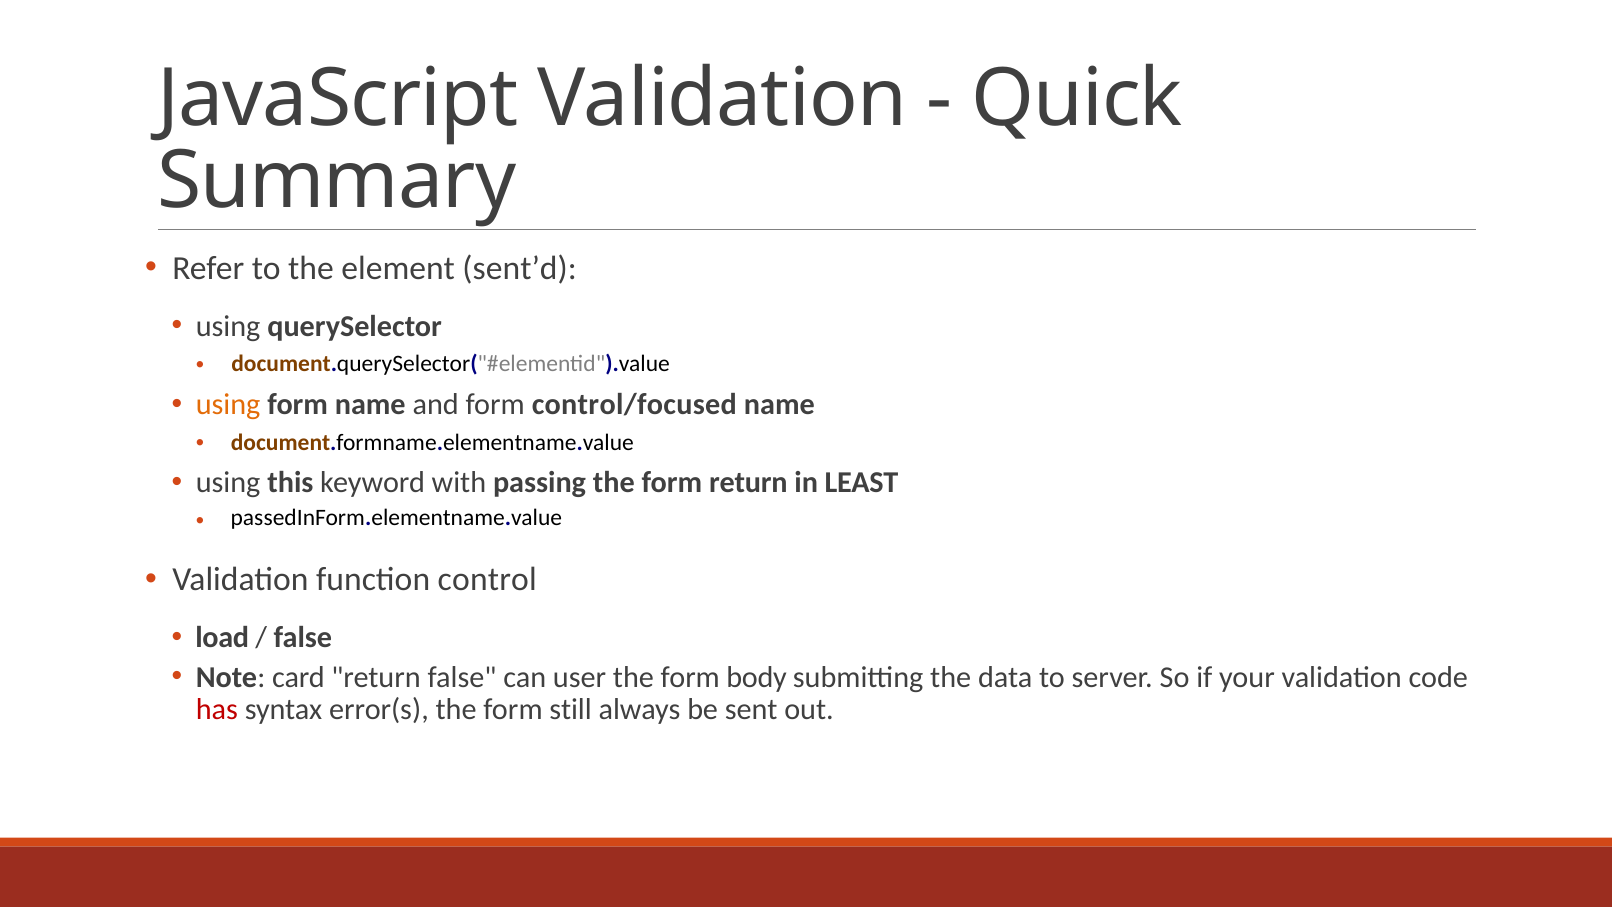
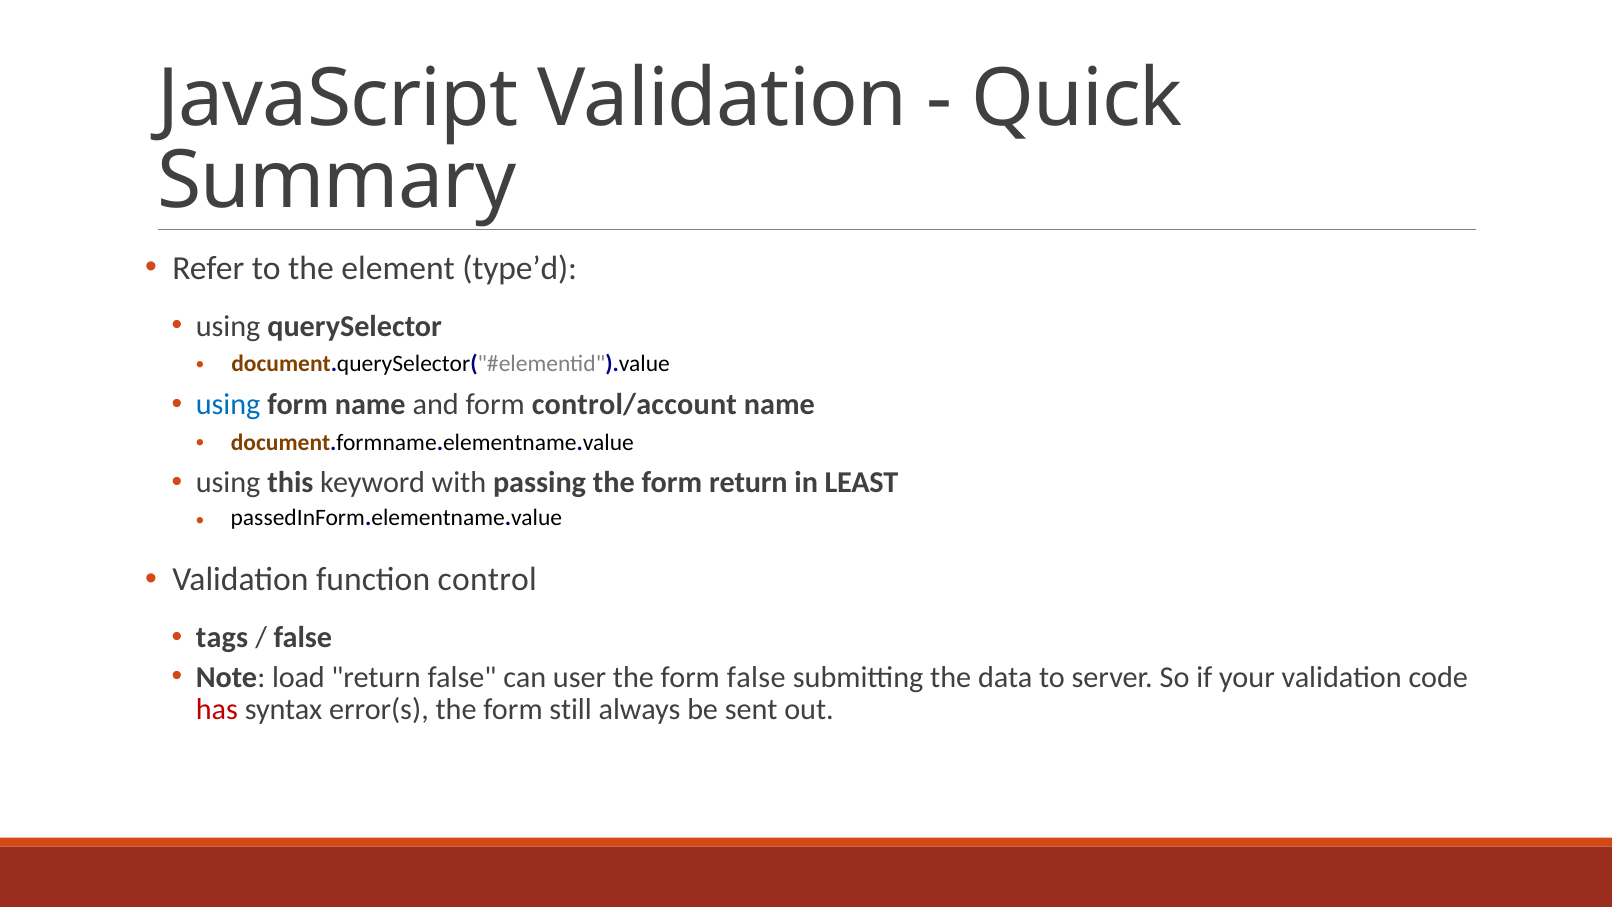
sent’d: sent’d -> type’d (520, 268)
using colour: orange -> blue (228, 404)
control/focused: control/focused -> control/account (634, 404)
load: load -> tags (222, 638)
card: card -> load (298, 677)
form body: body -> false (756, 677)
